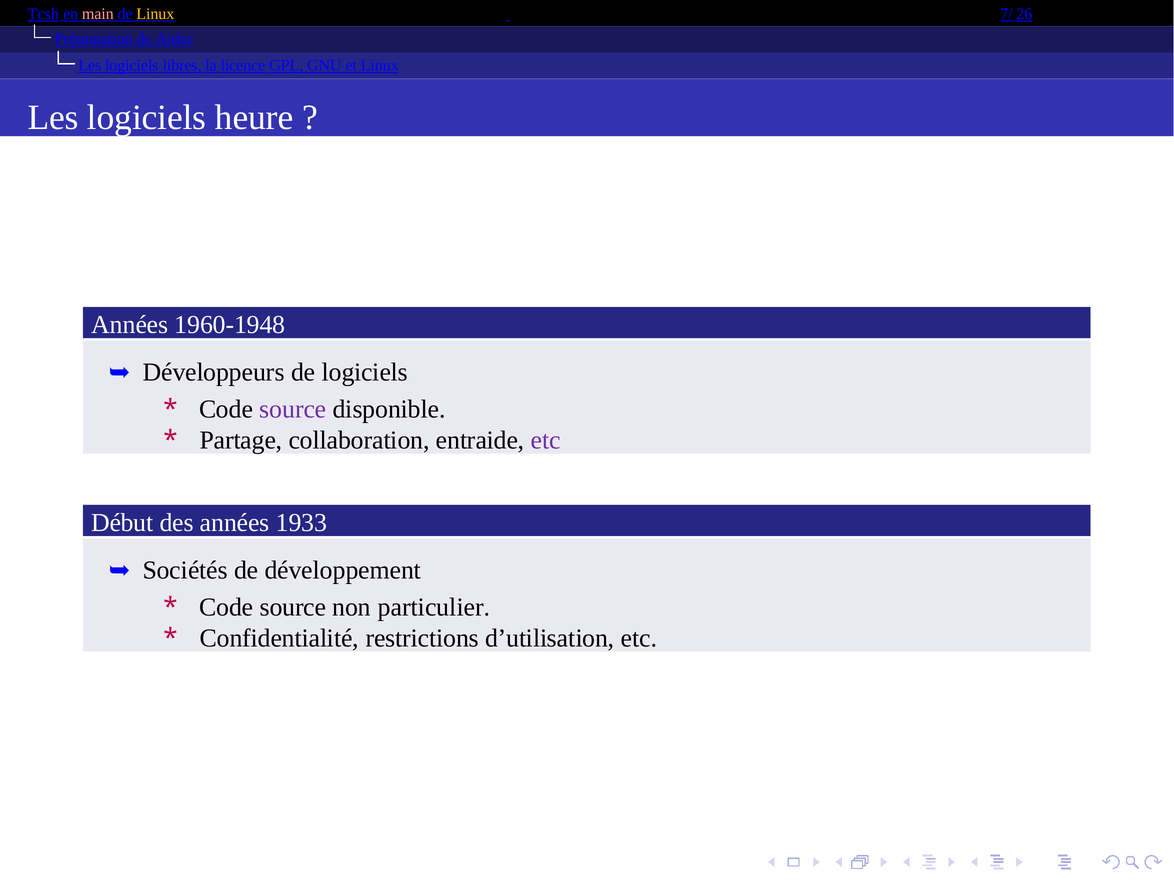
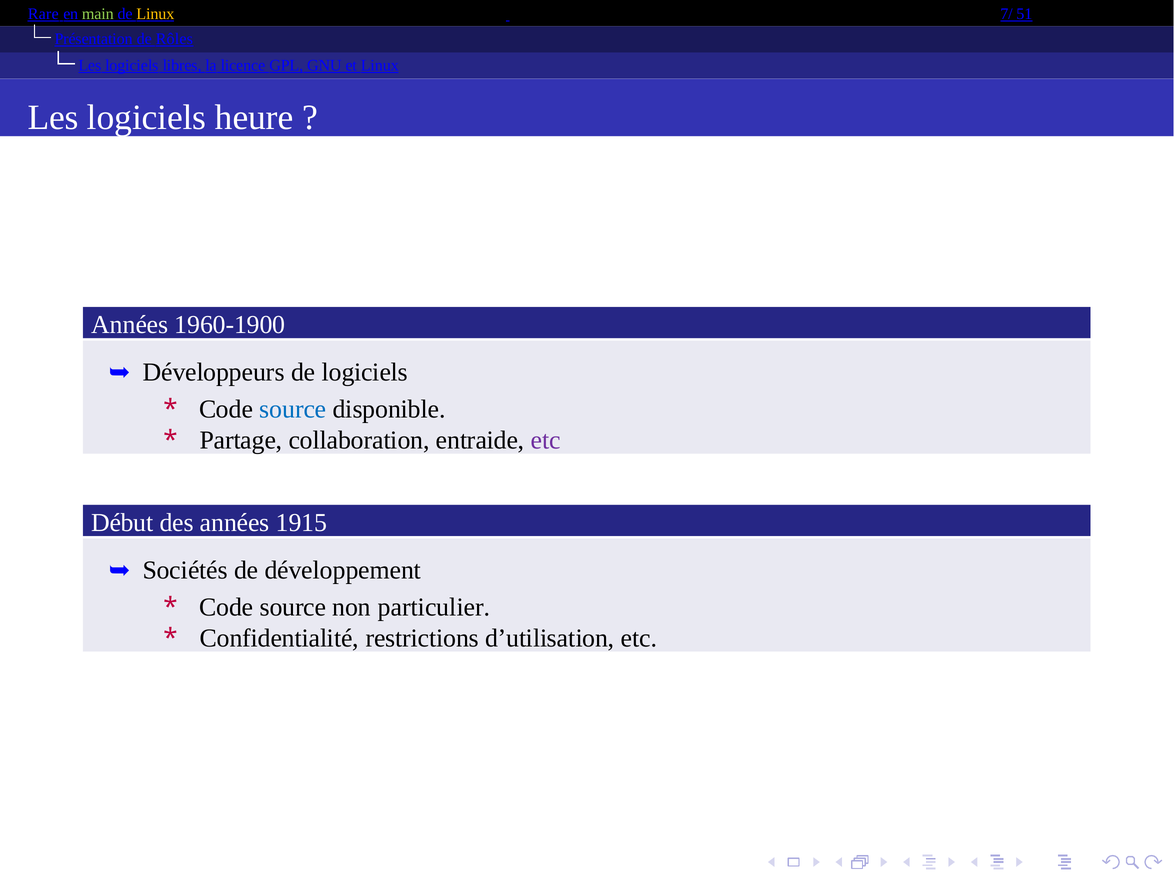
Tcsh: Tcsh -> Rare (43, 14)
main colour: pink -> light green (98, 14)
26: 26 -> 51 (1024, 14)
Aider: Aider -> Rôles (174, 39)
1960-1948: 1960-1948 -> 1960-1900 (230, 325)
source colour: purple -> blue (293, 409)
1933: 1933 -> 1915 (301, 523)
